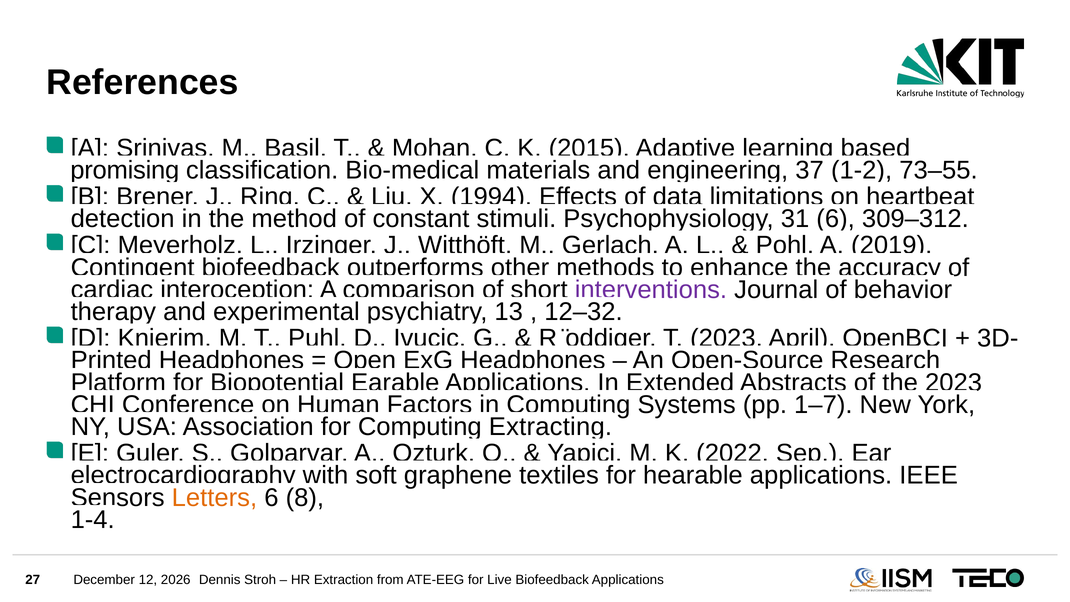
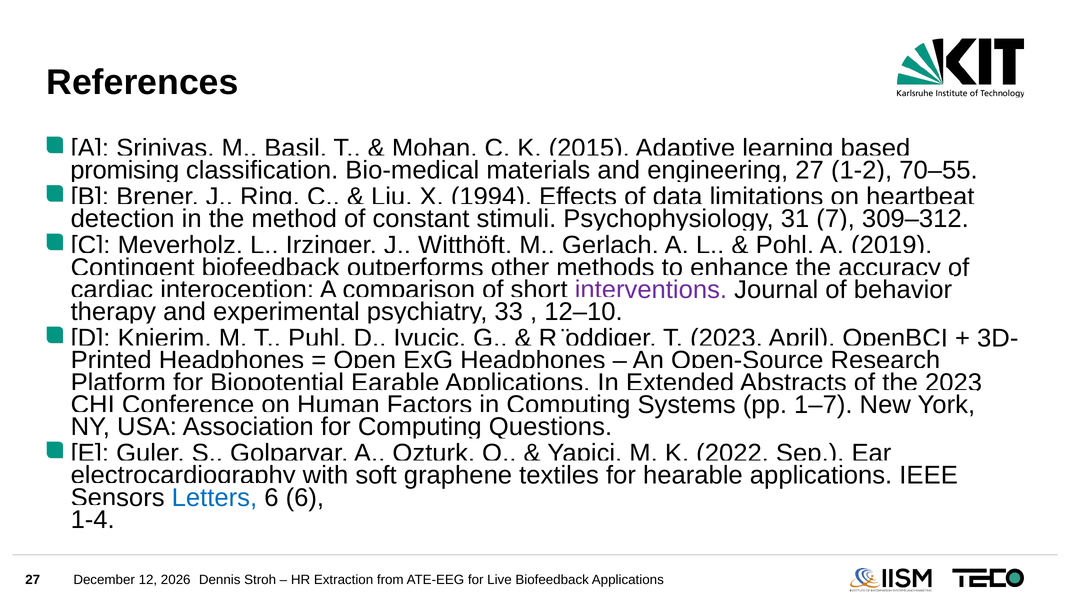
engineering 37: 37 -> 27 (810, 170)
73–55: 73–55 -> 70–55 (938, 170)
31 6: 6 -> 7 (836, 219)
13: 13 -> 33 (509, 312)
12–32: 12–32 -> 12–10 (584, 312)
Extracting: Extracting -> Questions (551, 427)
Letters colour: orange -> blue (214, 497)
6 8: 8 -> 6 (305, 497)
